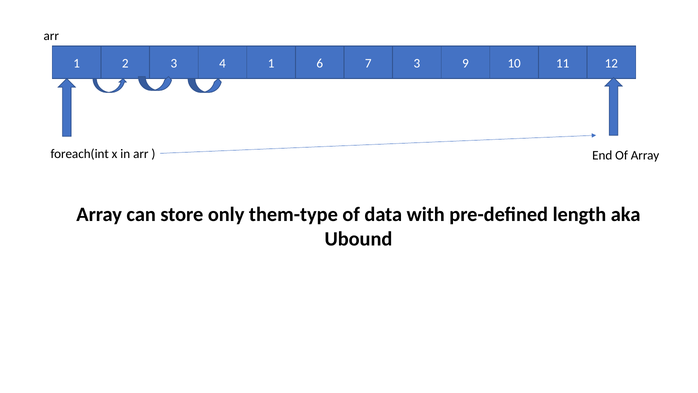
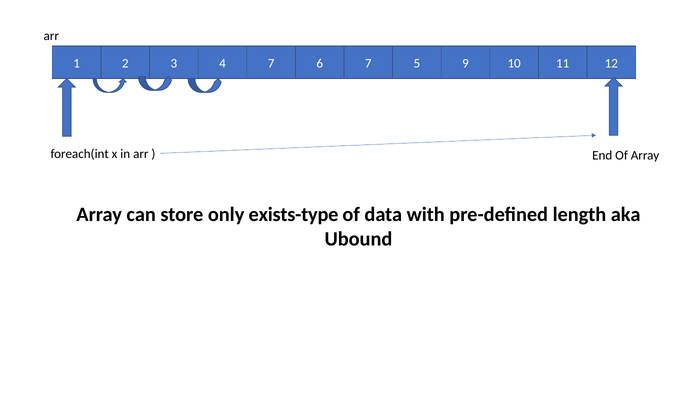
4 1: 1 -> 7 (271, 63)
7 3: 3 -> 5 (417, 63)
them-type: them-type -> exists-type (294, 214)
